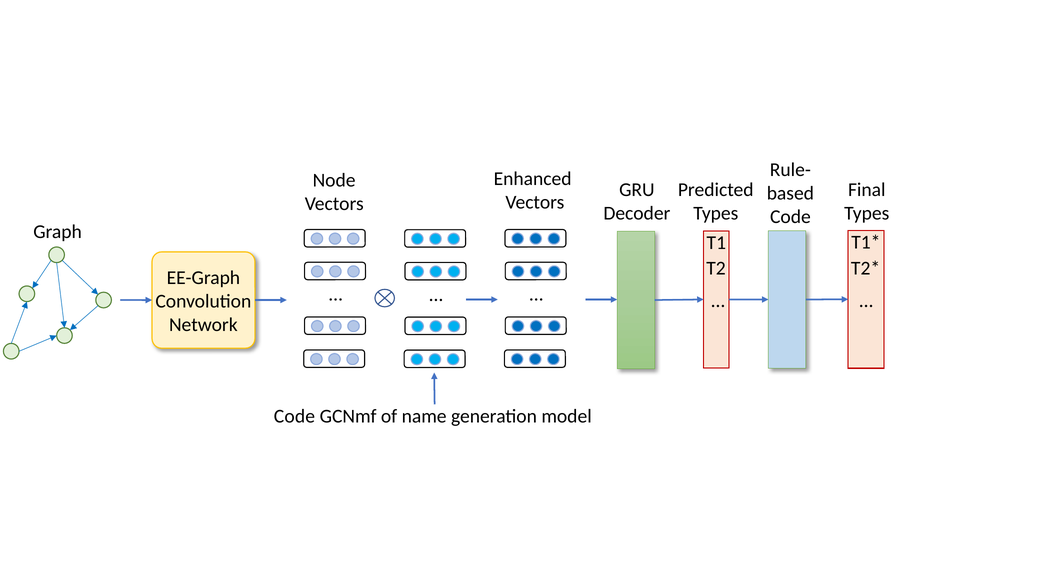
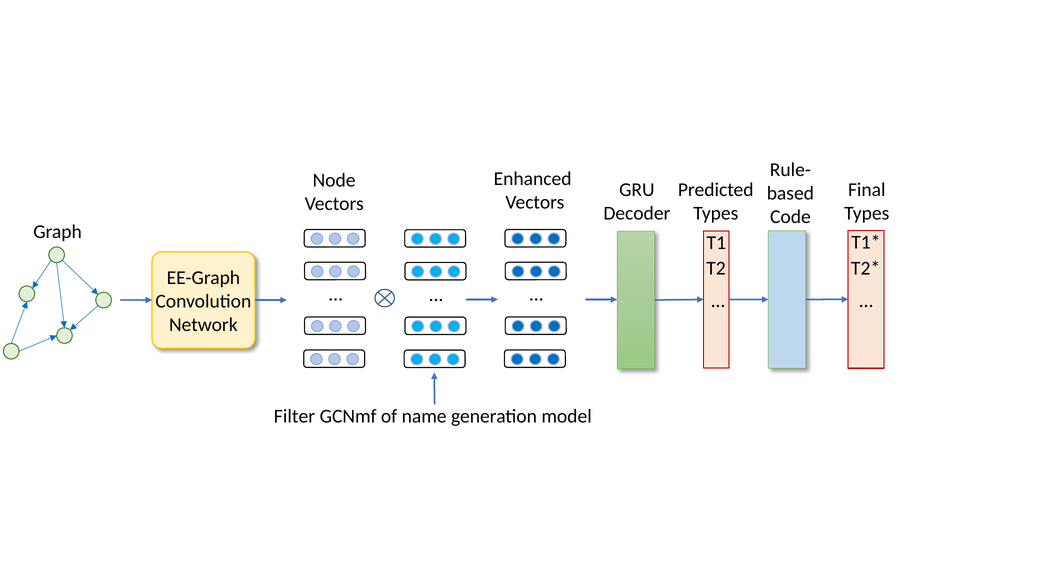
Code: Code -> Filter (295, 416)
